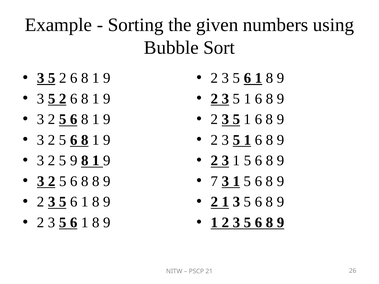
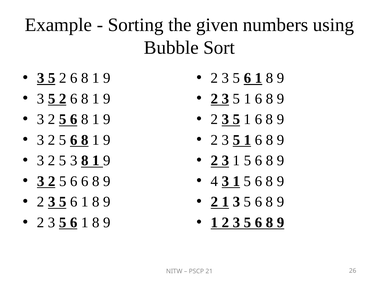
5 9: 9 -> 3 (74, 161)
8: 8 -> 6 (85, 181)
7: 7 -> 4 (214, 181)
